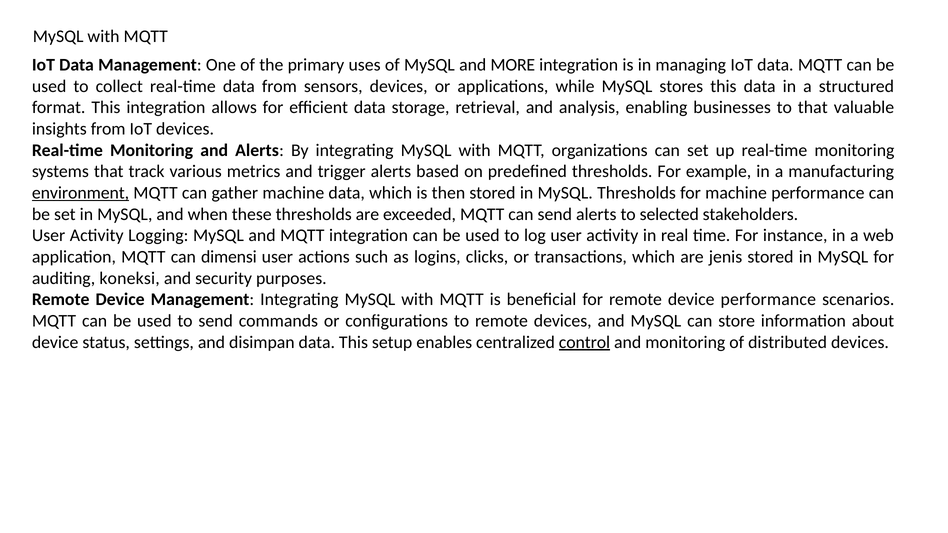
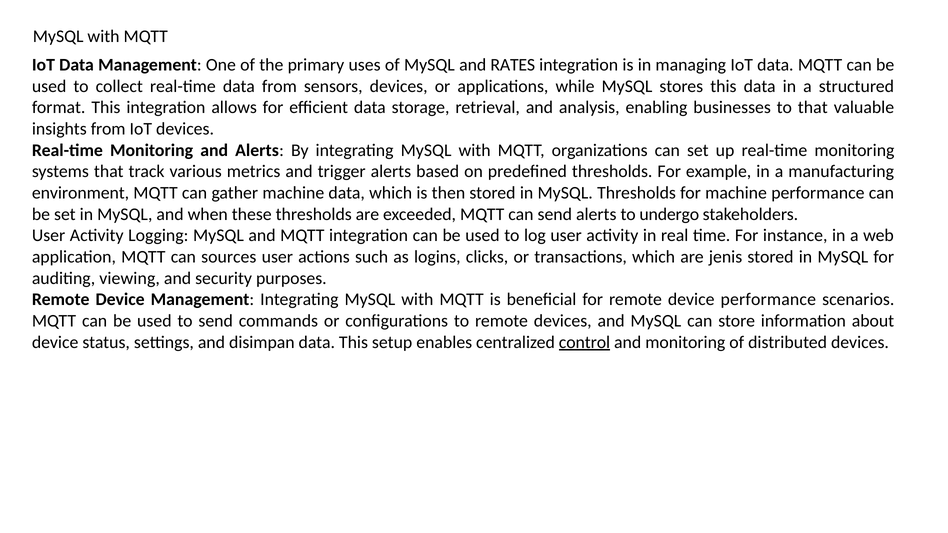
MORE: MORE -> RATES (513, 65)
environment underline: present -> none (81, 193)
selected: selected -> undergo (669, 214)
dimensi: dimensi -> sources (229, 257)
koneksi: koneksi -> viewing (130, 278)
